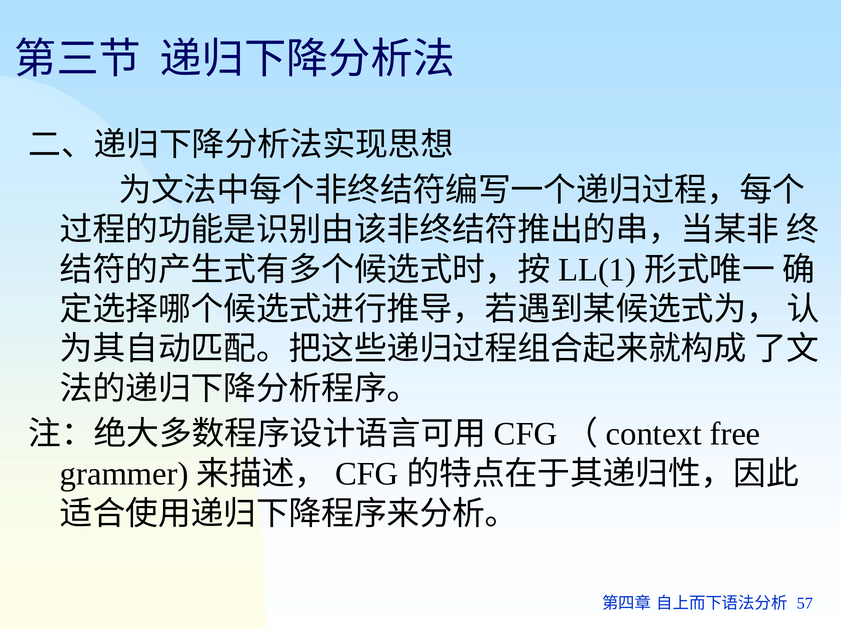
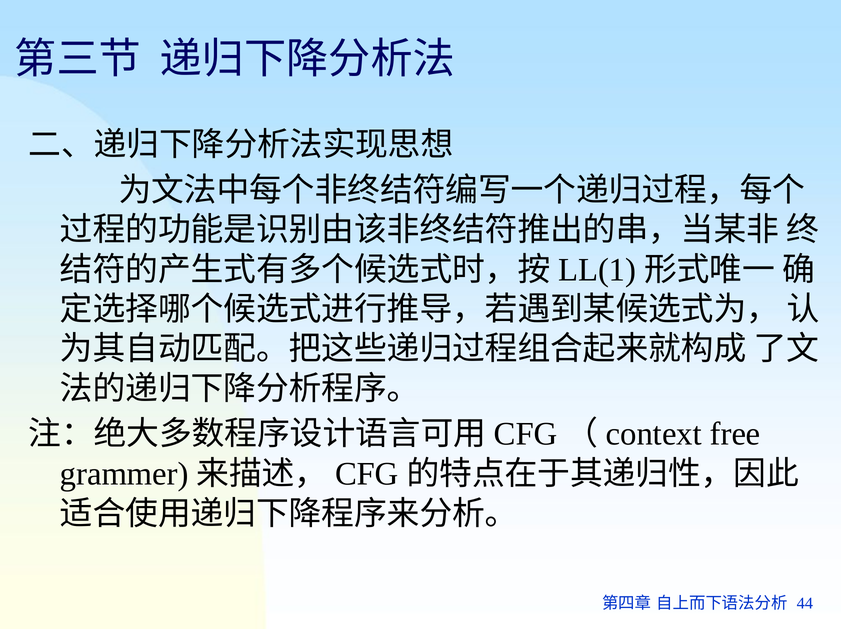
57: 57 -> 44 (805, 603)
